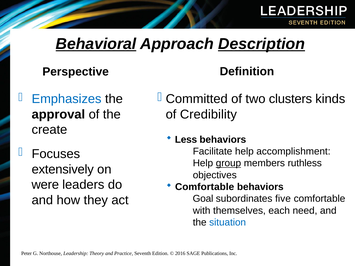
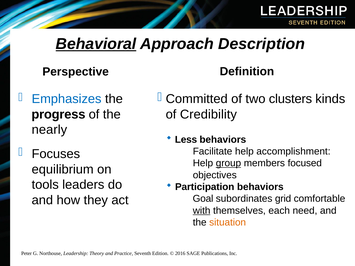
Description underline: present -> none (262, 44)
approval: approval -> progress (58, 114)
create: create -> nearly (49, 130)
ruthless: ruthless -> focused (305, 163)
extensively: extensively -> equilibrium (63, 169)
were: were -> tools (45, 185)
Comfortable: Comfortable -> Participation (205, 187)
five: five -> grid (283, 199)
with underline: none -> present (202, 211)
situation colour: blue -> orange (228, 223)
